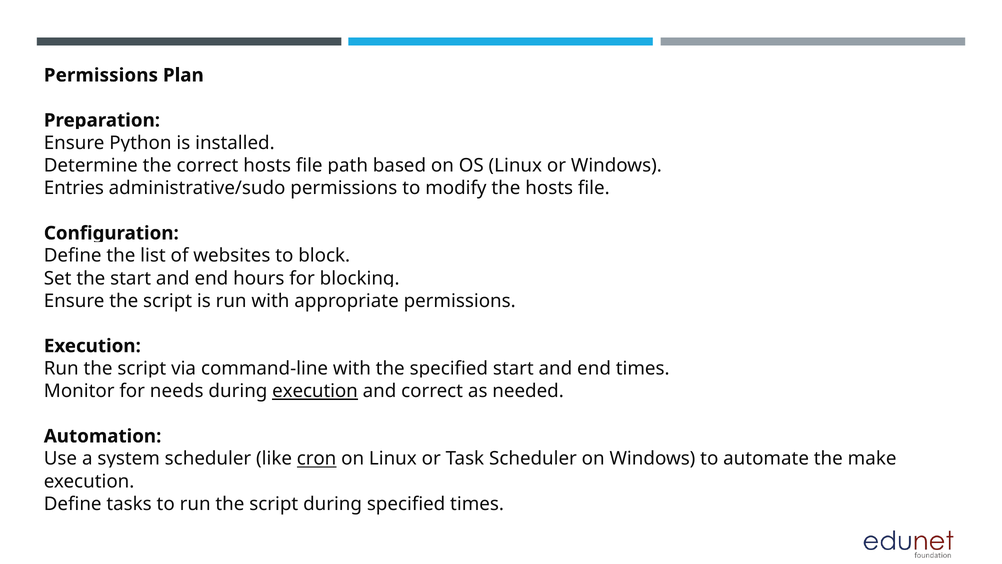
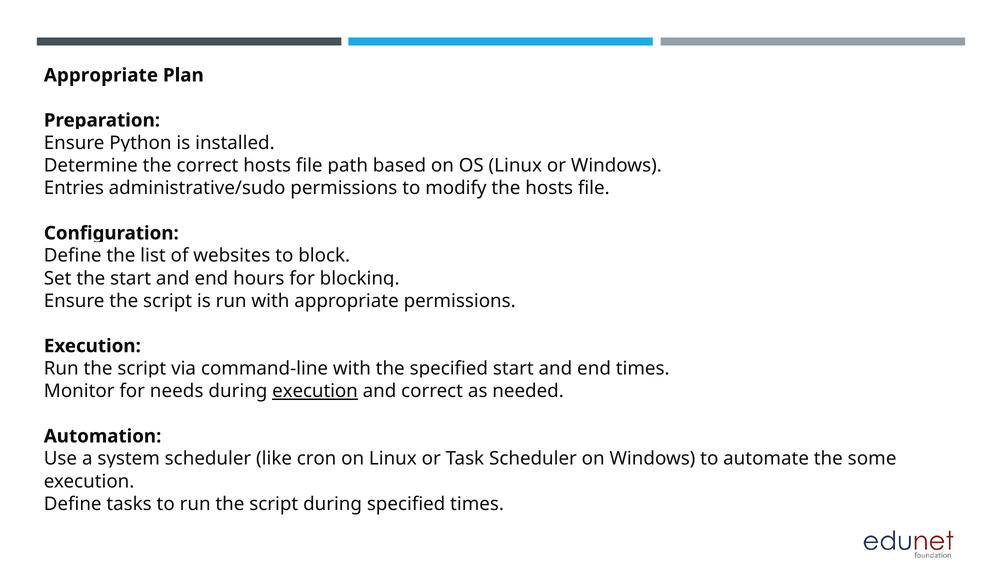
Permissions: Permissions -> Appropriate (101, 75)
cron underline: present -> none (317, 458)
make: make -> some (872, 458)
